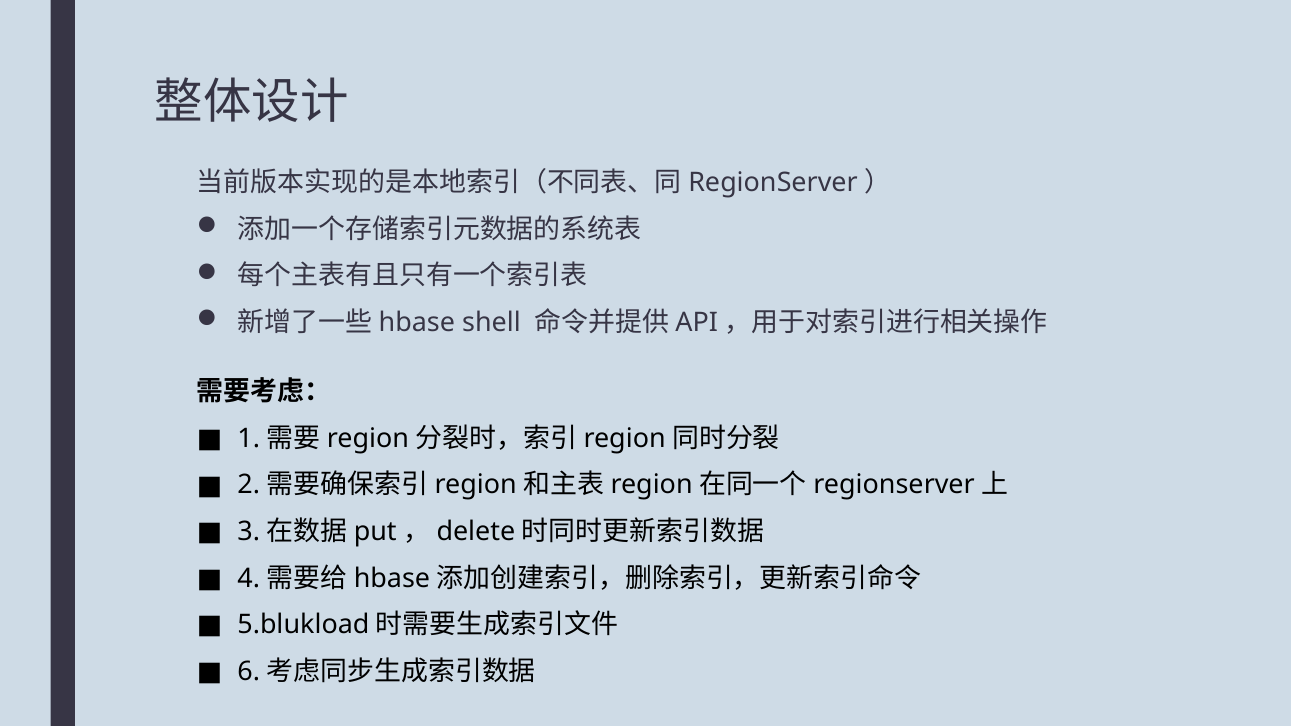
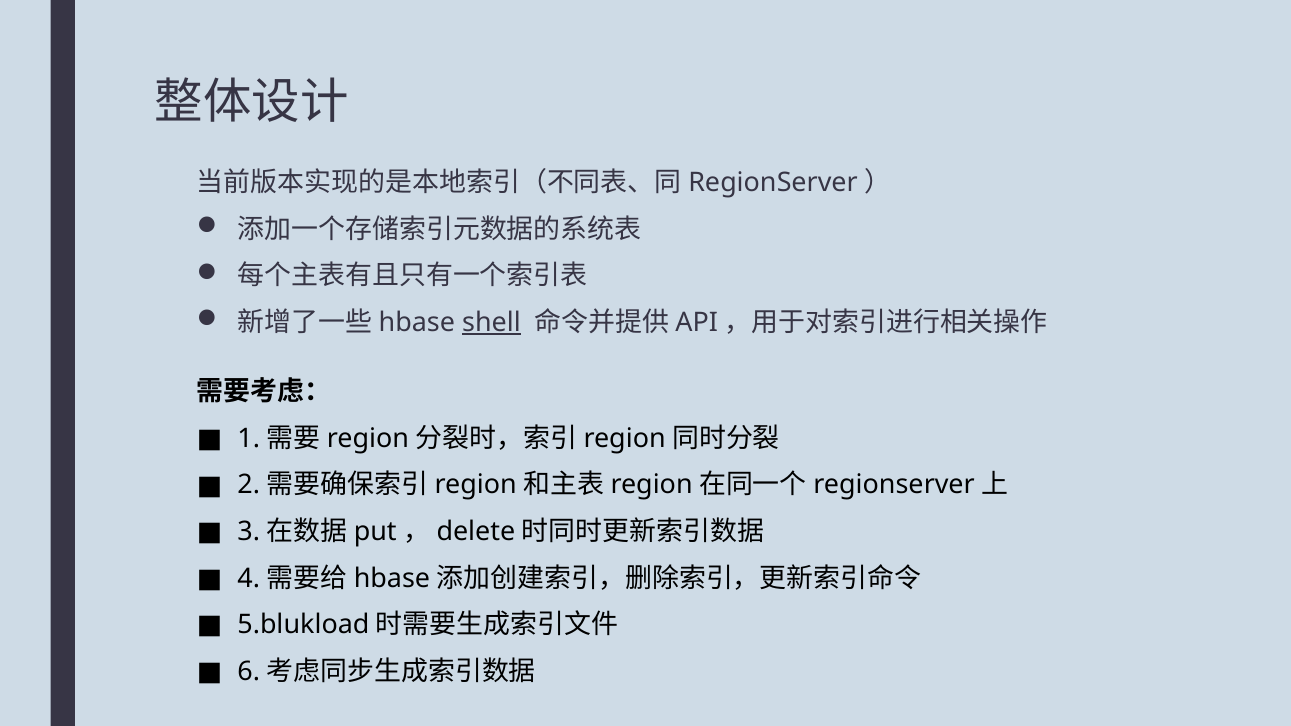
shell underline: none -> present (491, 322)
